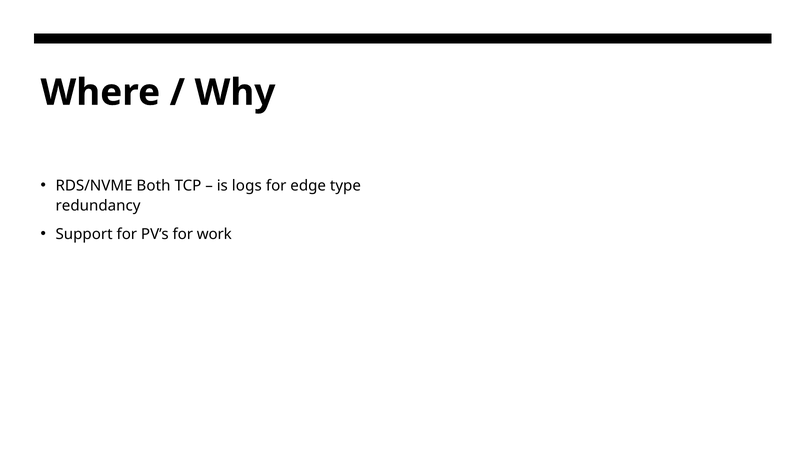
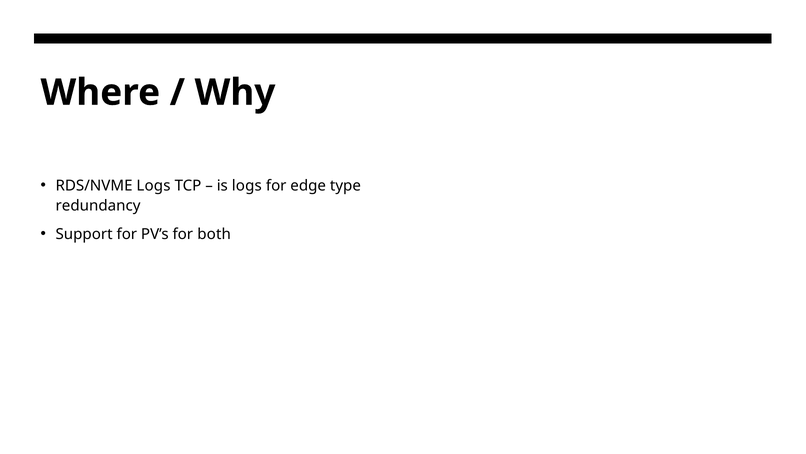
RDS/NVME Both: Both -> Logs (154, 185)
work: work -> both (214, 234)
